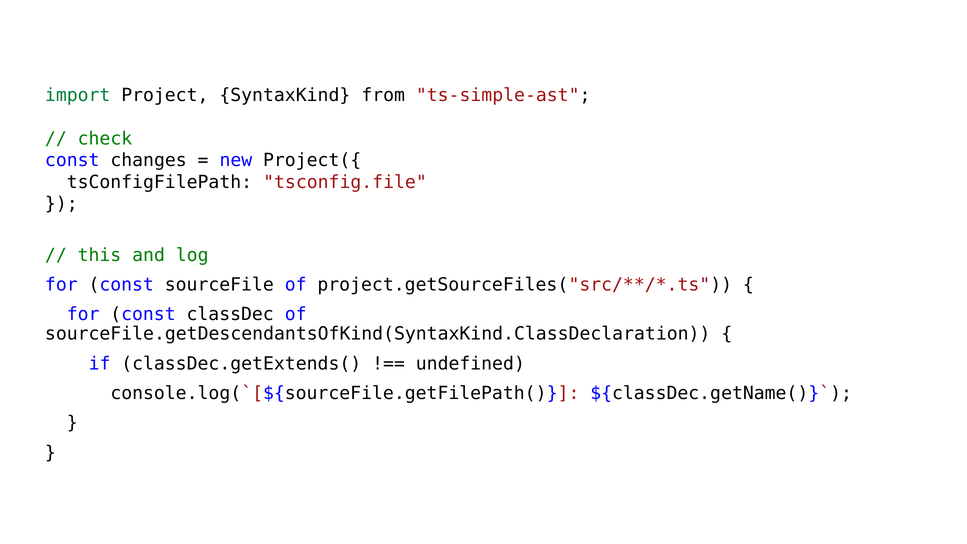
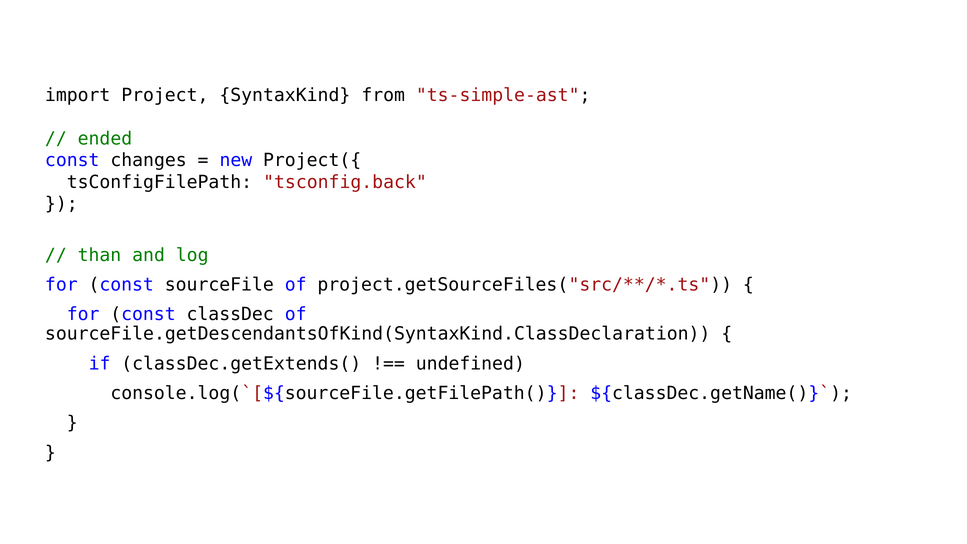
import colour: green -> black (78, 95)
check: check -> ended (105, 139)
tsconfig.file: tsconfig.file -> tsconfig.back (345, 182)
this: this -> than (99, 255)
